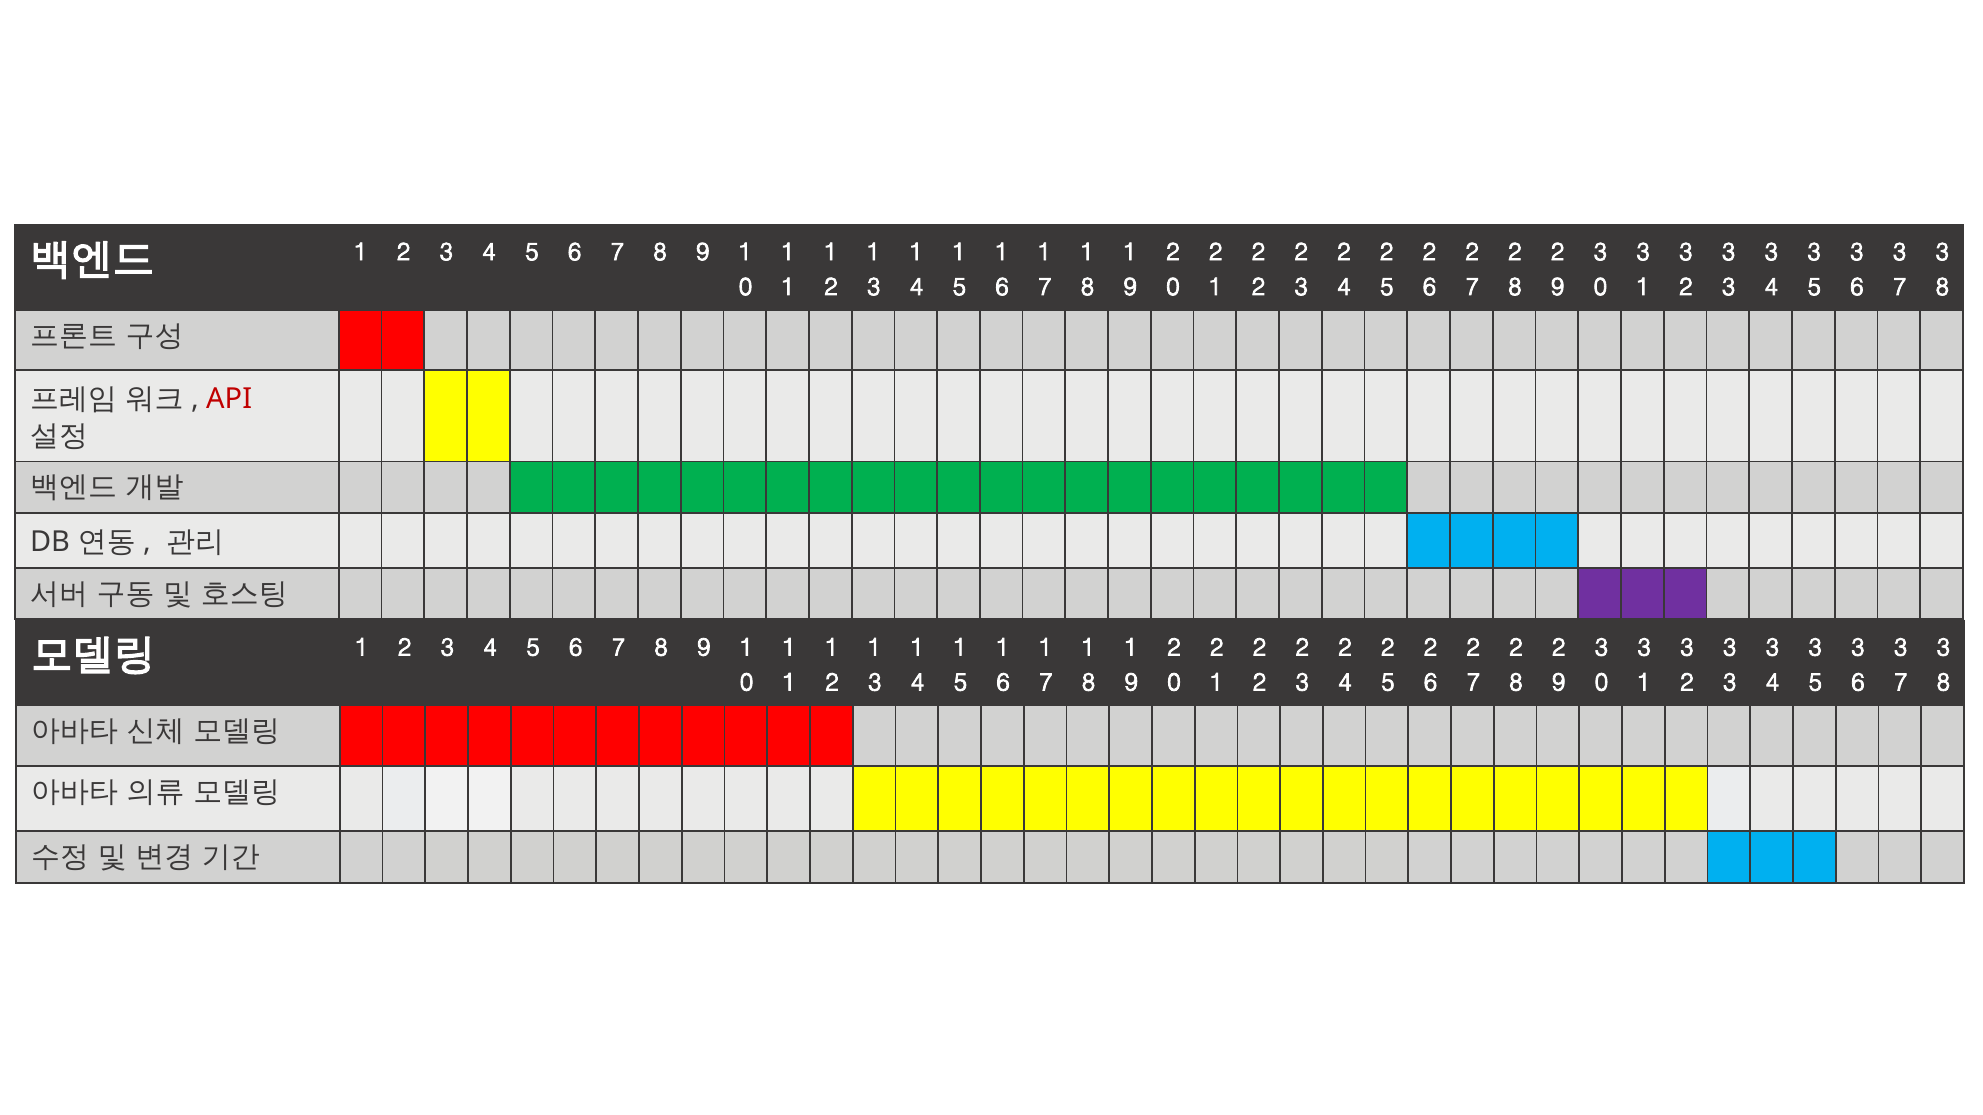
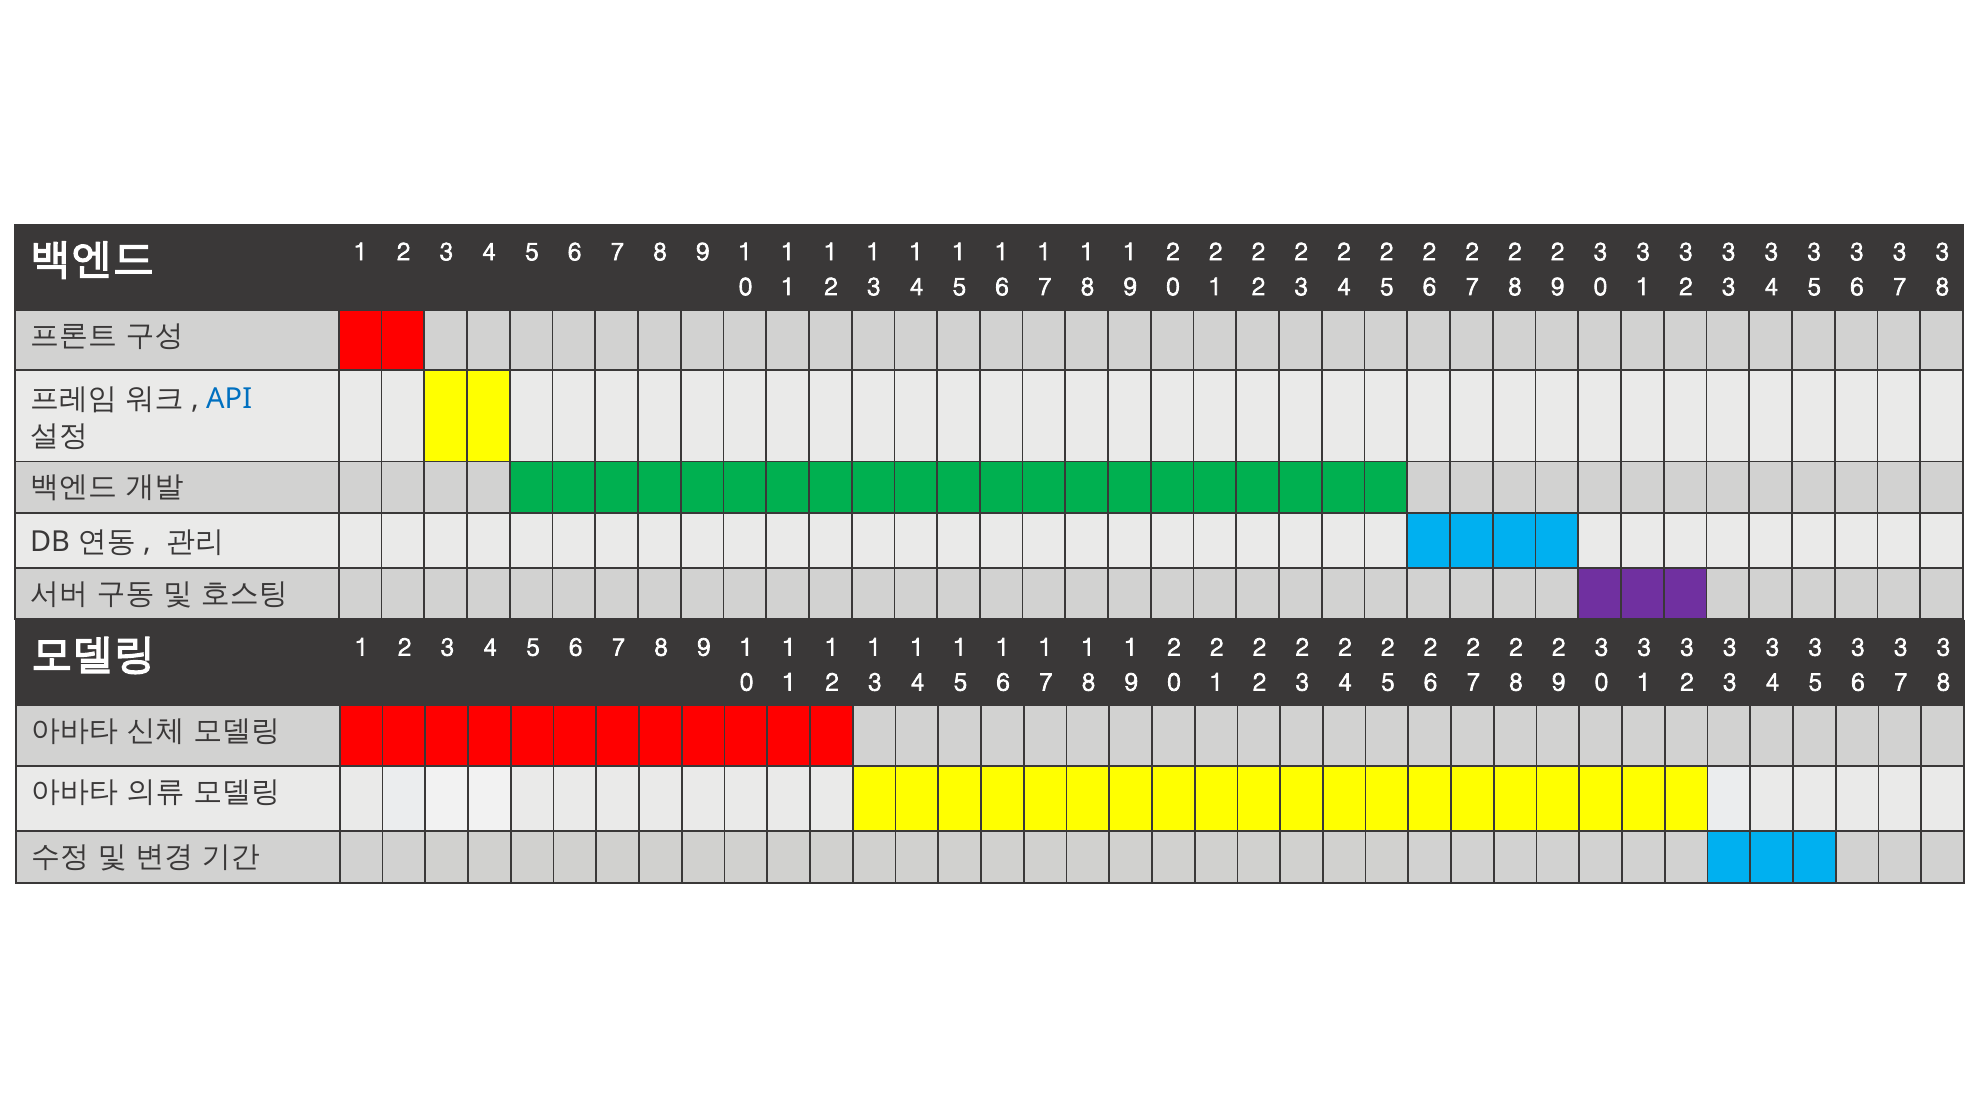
API colour: red -> blue (229, 399)
